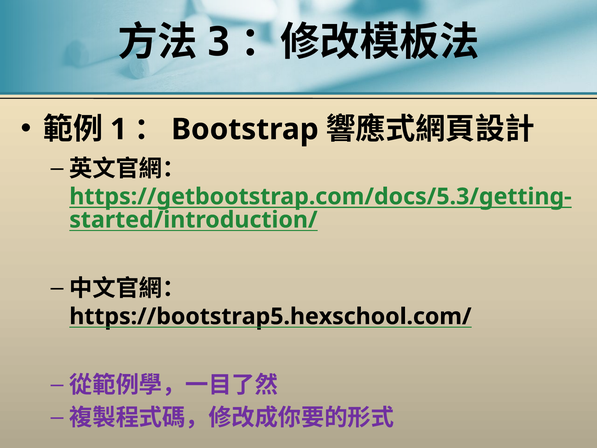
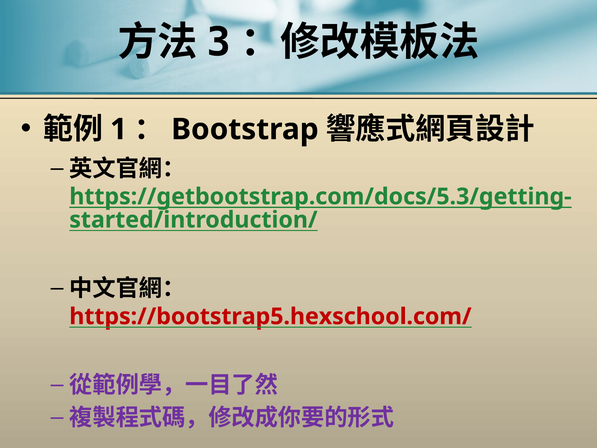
https://bootstrap5.hexschool.com/ colour: black -> red (270, 316)
